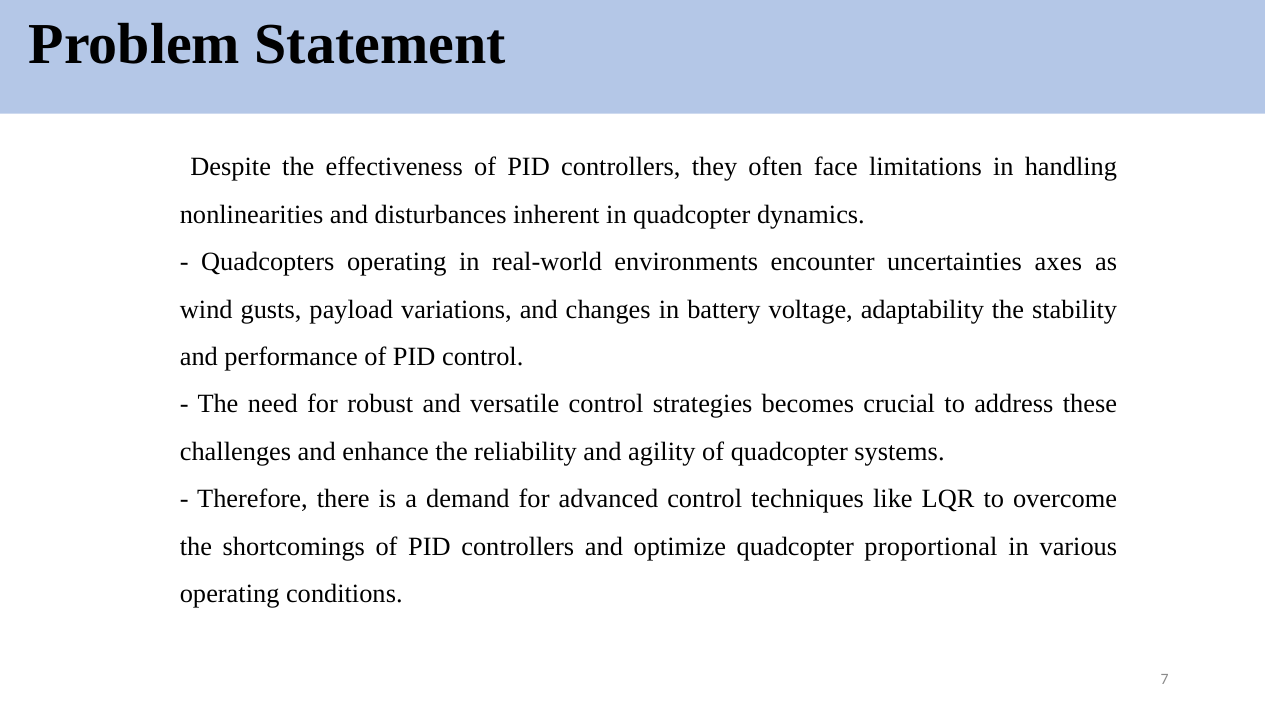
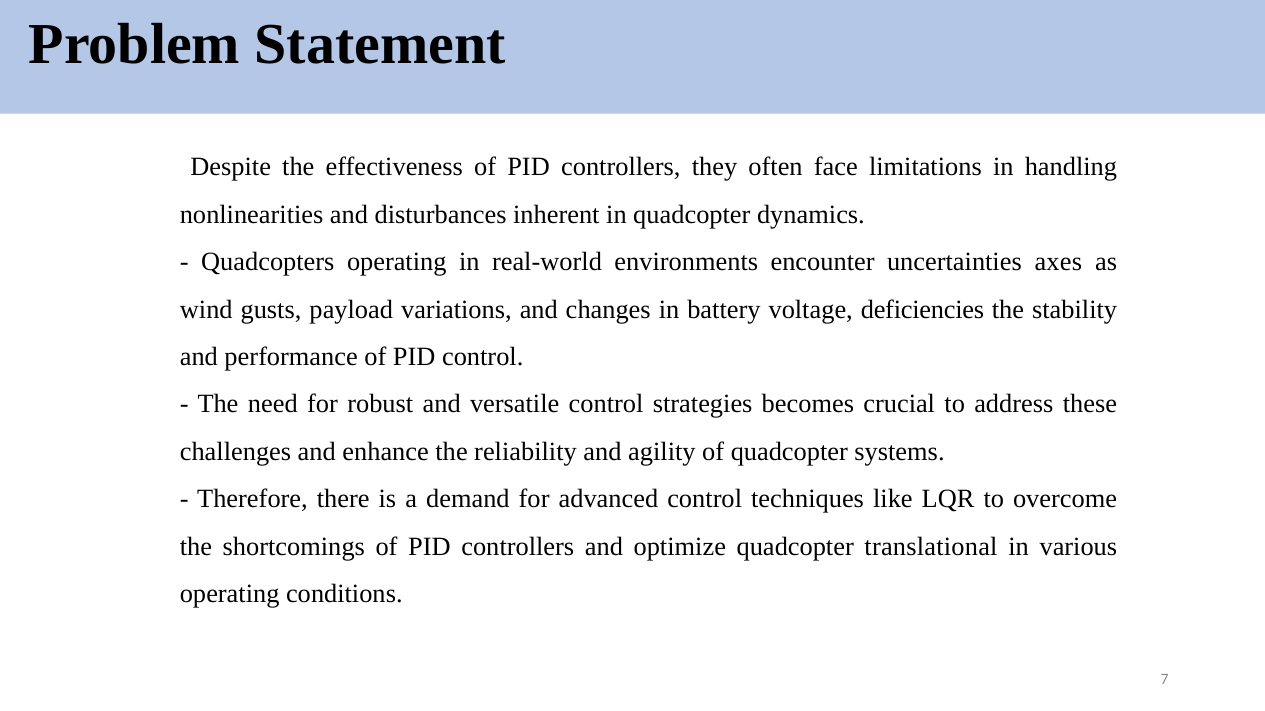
adaptability: adaptability -> deficiencies (922, 310)
proportional: proportional -> translational (931, 547)
